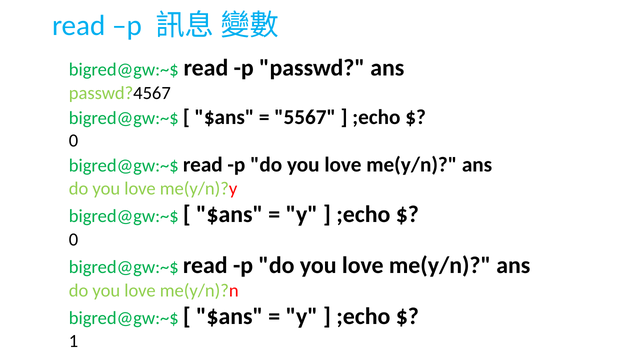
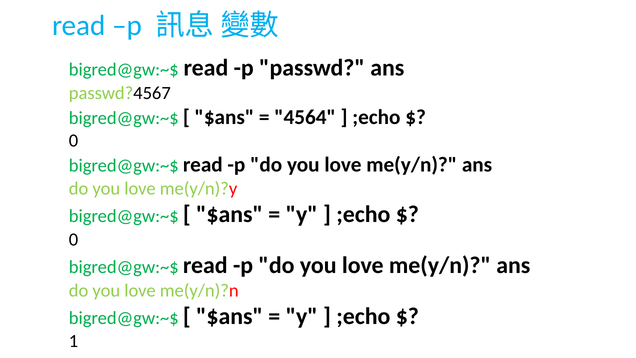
5567: 5567 -> 4564 (305, 117)
